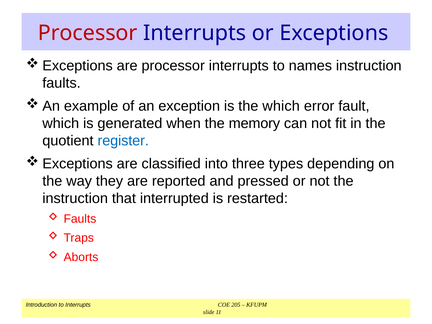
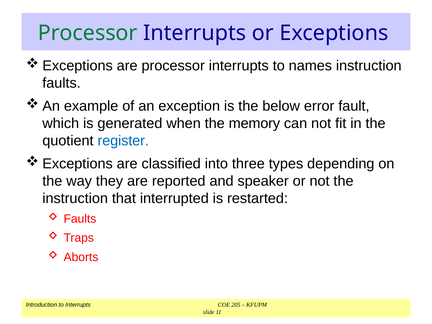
Processor colour: red -> green (88, 33)
the which: which -> below (281, 106)
pressed: pressed -> speaker (263, 181)
